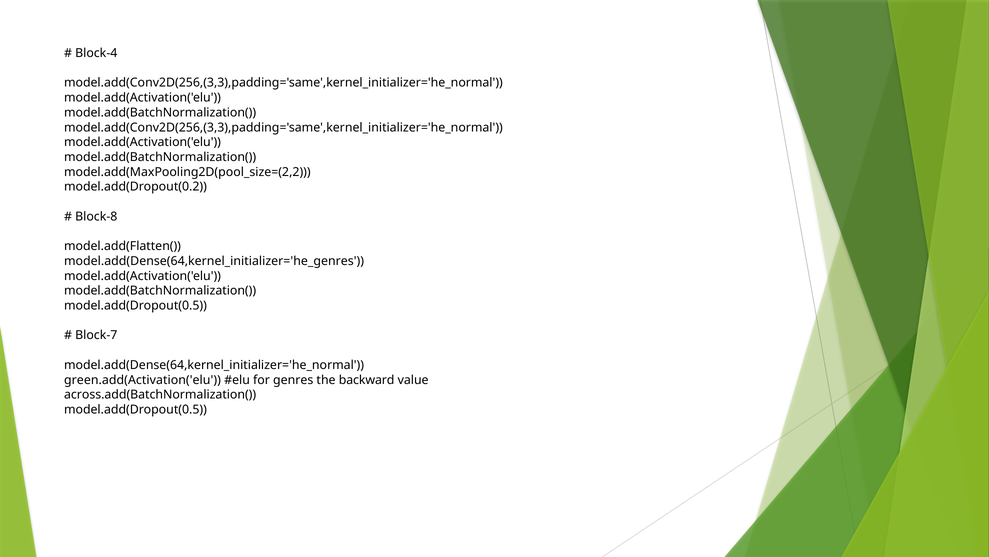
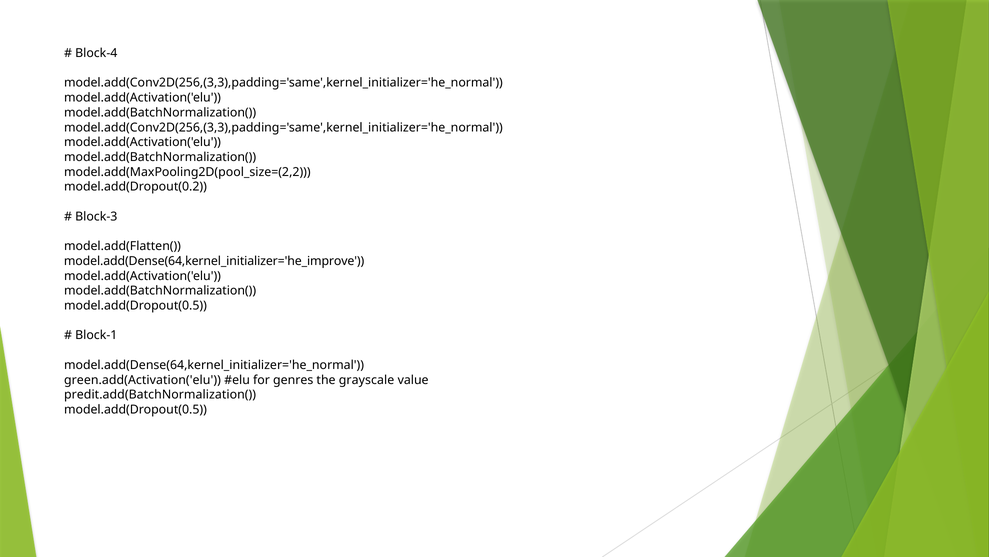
Block-8: Block-8 -> Block-3 (96, 216)
model.add(Dense(64,kernel_initializer='he_genres: model.add(Dense(64,kernel_initializer='he_genres -> model.add(Dense(64,kernel_initializer='he_improve (214, 261)
Block-7: Block-7 -> Block-1 (96, 335)
backward: backward -> grayscale (367, 379)
across.add(BatchNormalization(: across.add(BatchNormalization( -> predit.add(BatchNormalization( (160, 394)
